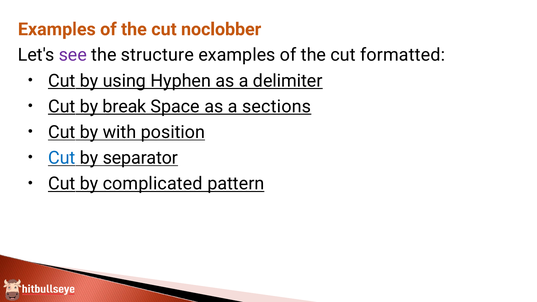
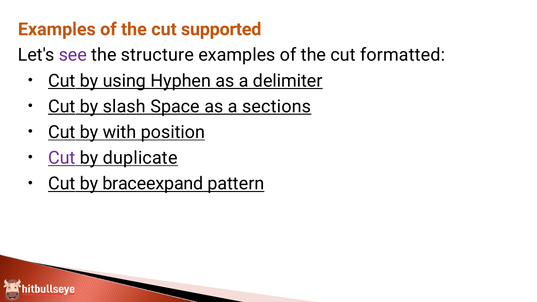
noclobber: noclobber -> supported (221, 29)
break: break -> slash (124, 107)
Cut colour: blue -> purple (62, 158)
separator: separator -> duplicate (140, 158)
complicated: complicated -> braceexpand (153, 184)
